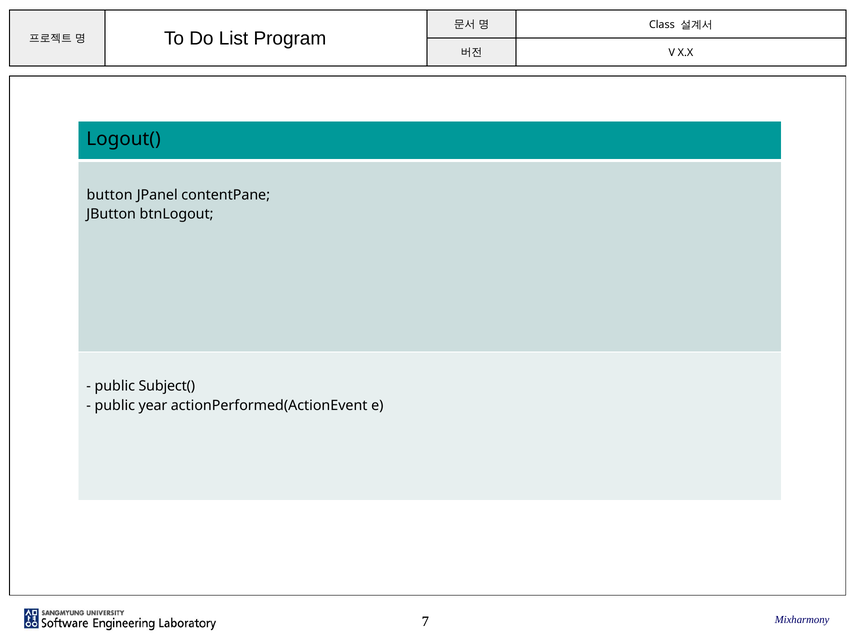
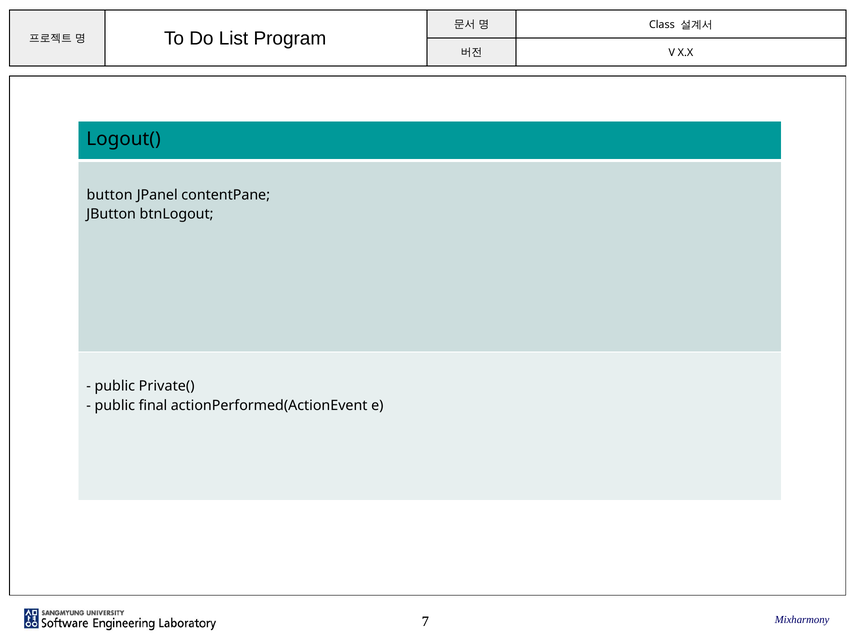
Subject(: Subject( -> Private( (167, 386)
year: year -> final (153, 406)
